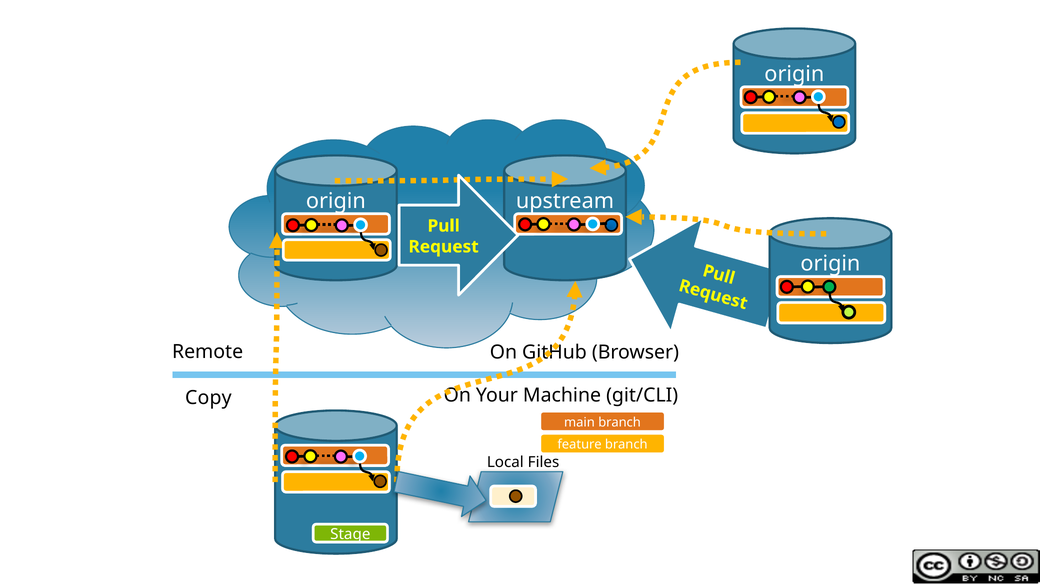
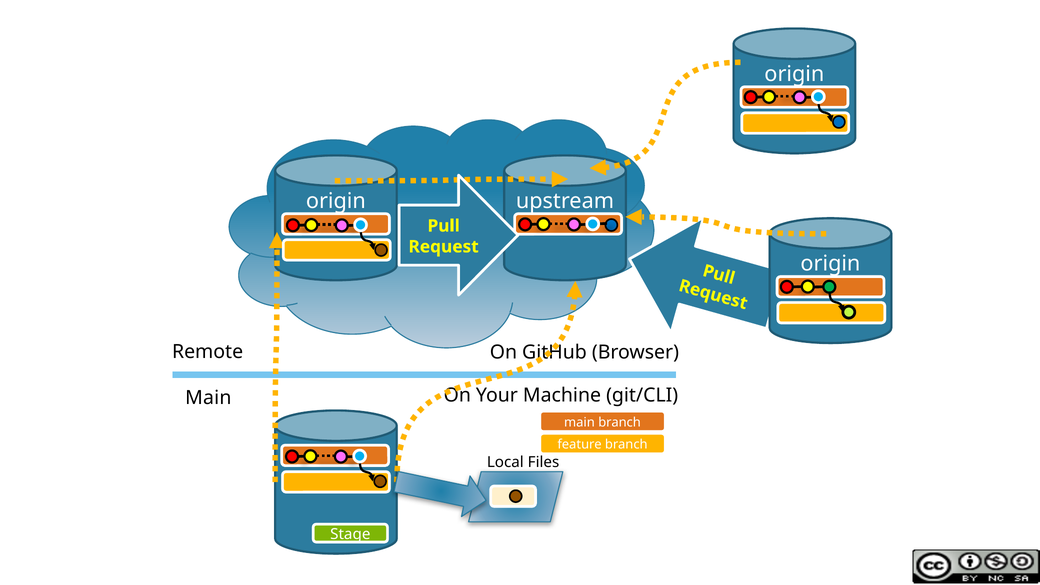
Copy: Copy -> Main (208, 398)
